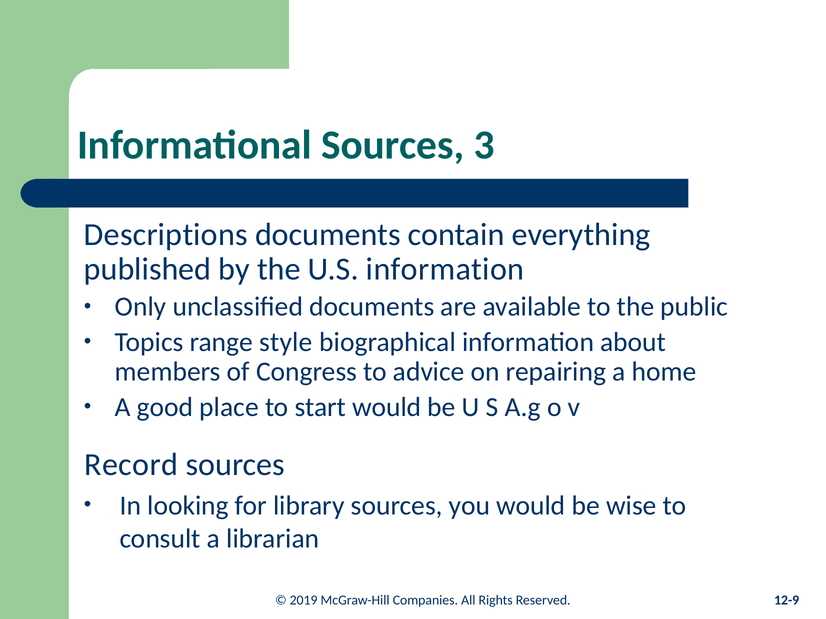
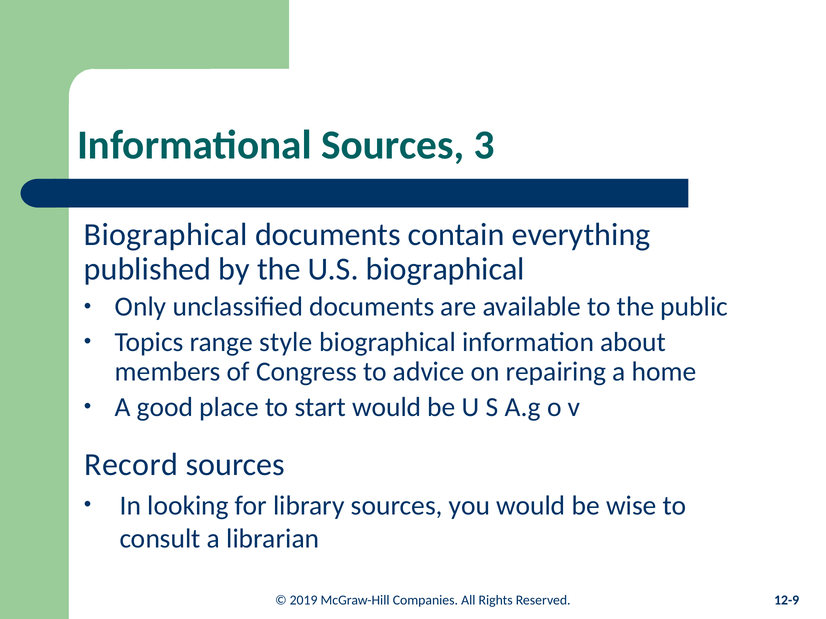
Descriptions: Descriptions -> Biographical (166, 235)
U.S information: information -> biographical (445, 269)
